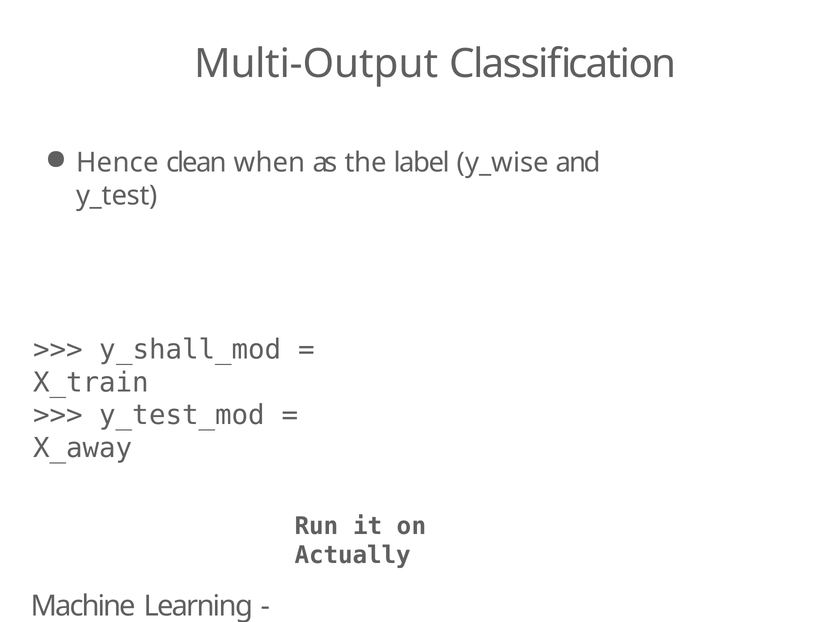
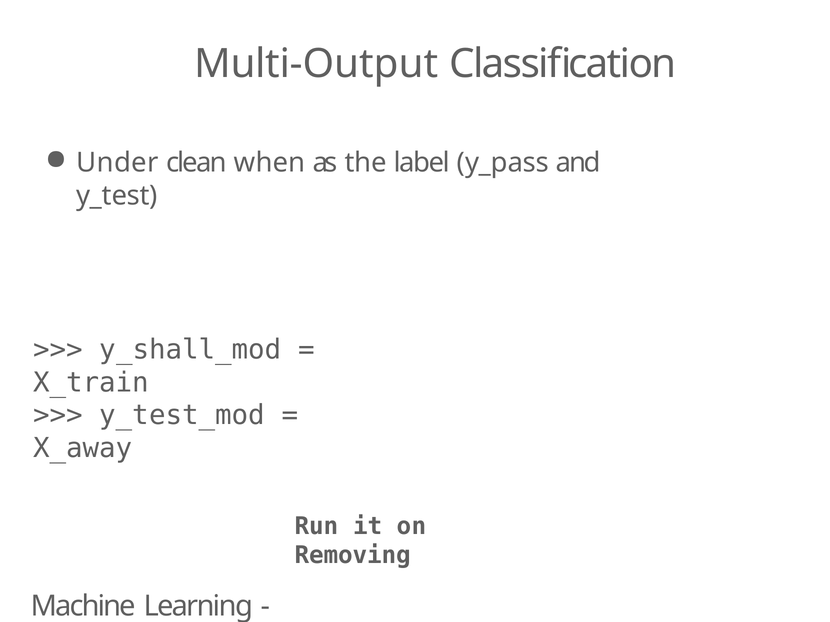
Hence: Hence -> Under (117, 163)
y_wise: y_wise -> y_pass (503, 163)
Actually: Actually -> Removing (353, 556)
